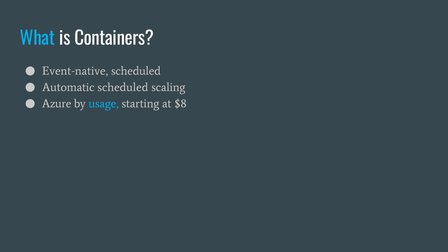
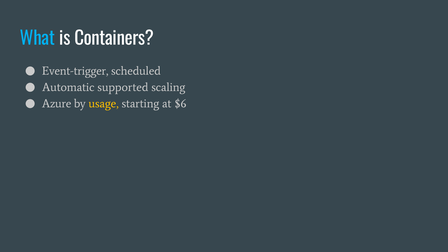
Event-native: Event-native -> Event-trigger (75, 71)
Automatic scheduled: scheduled -> supported (123, 87)
usage colour: light blue -> yellow (104, 104)
$8: $8 -> $6 (180, 104)
